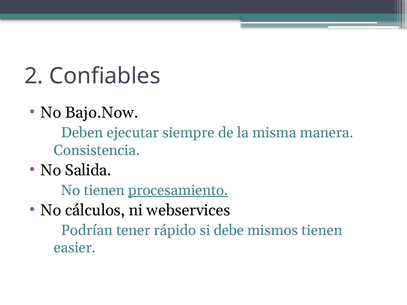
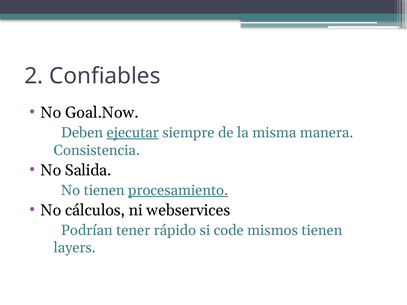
Bajo.Now: Bajo.Now -> Goal.Now (102, 113)
ejecutar underline: none -> present (133, 133)
debe: debe -> code (229, 230)
easier: easier -> layers (75, 248)
